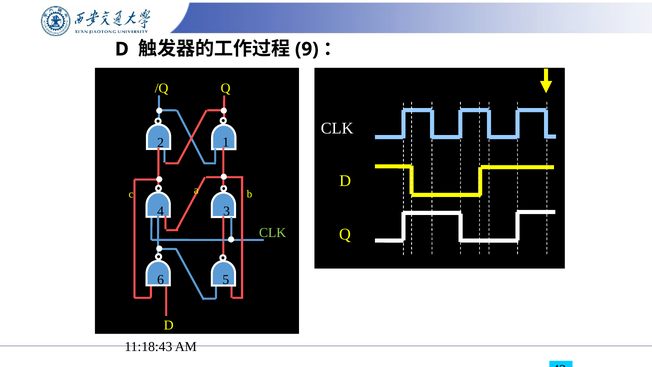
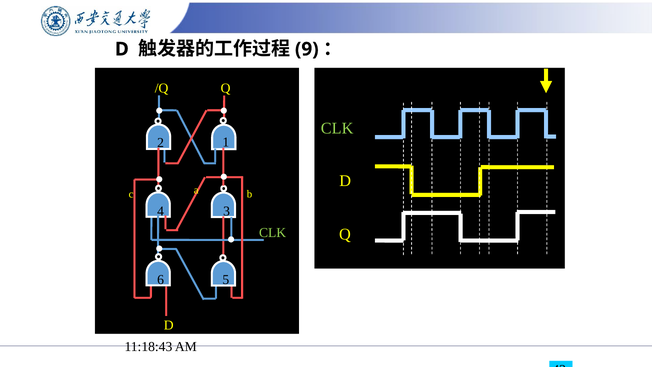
CLK colour: white -> light green (337, 128)
